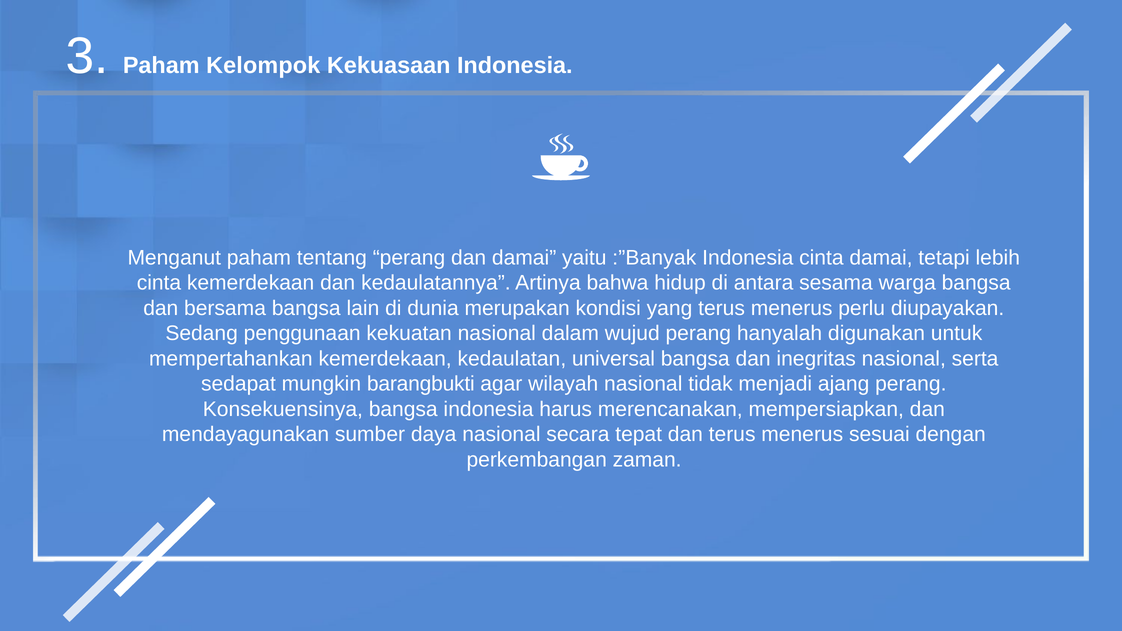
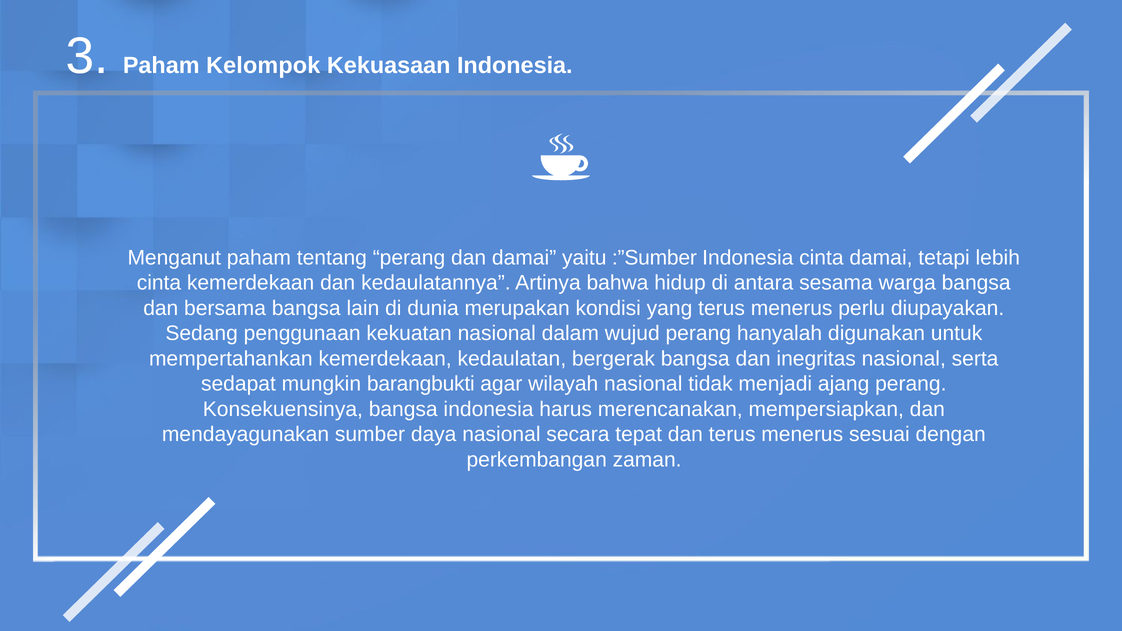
:”Banyak: :”Banyak -> :”Sumber (654, 258)
universal: universal -> bergerak (613, 359)
